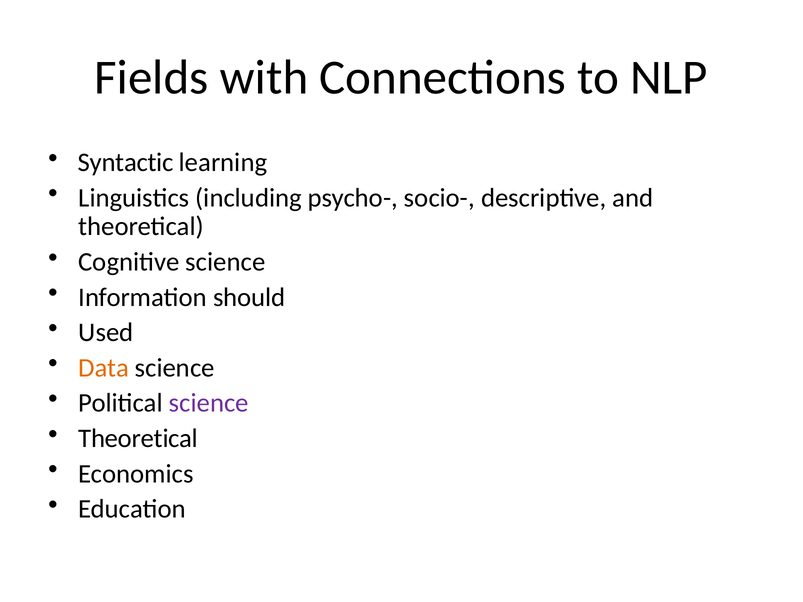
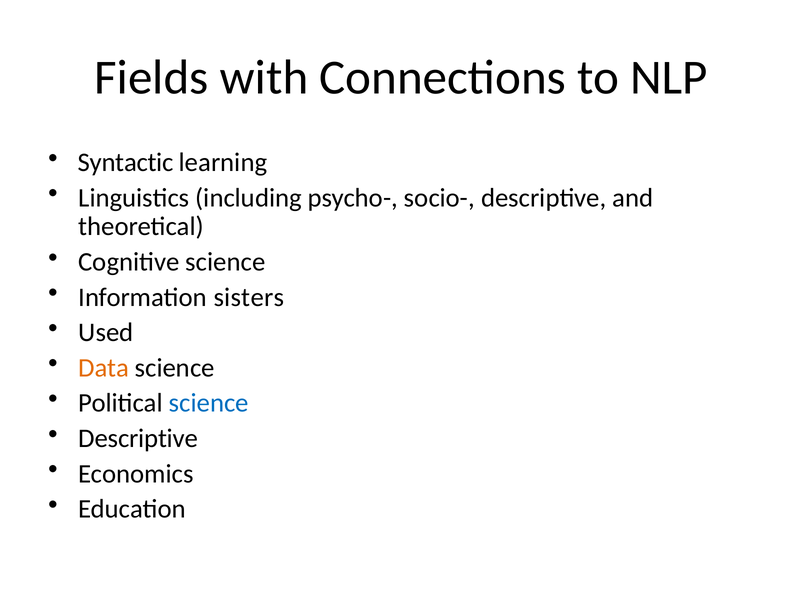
should: should -> sisters (249, 297)
science colour: purple -> blue (209, 403)
Theoretical: Theoretical -> Descriptive (138, 439)
